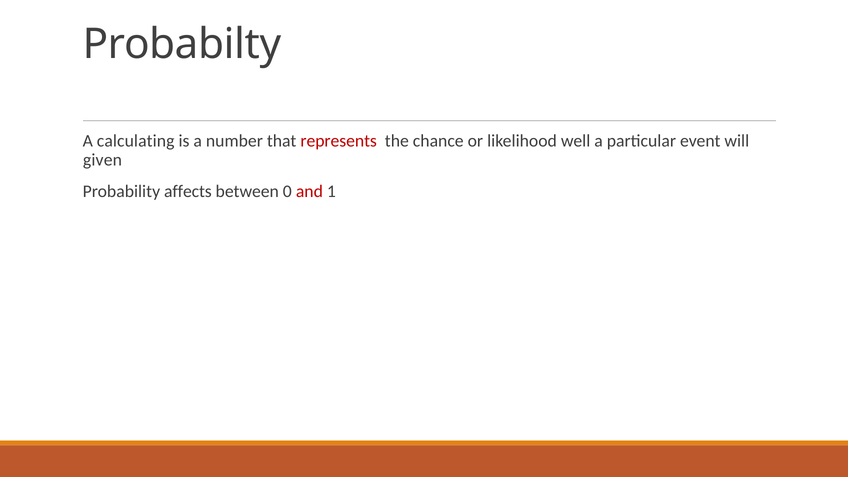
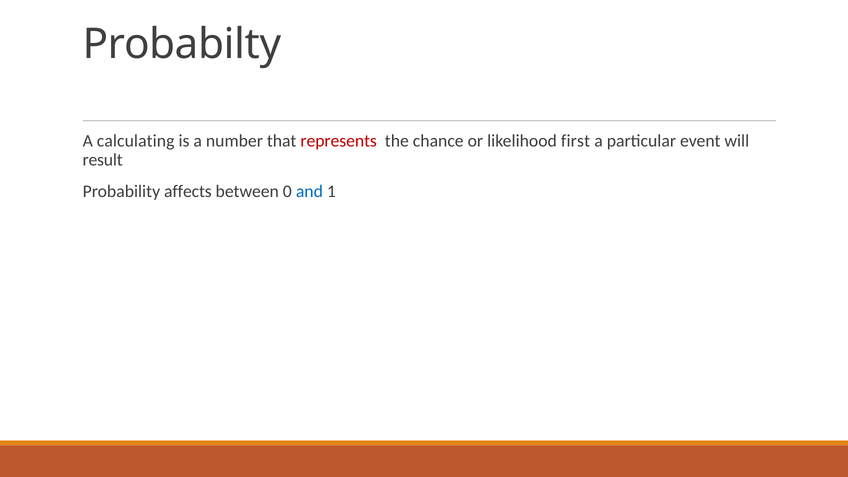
well: well -> first (575, 141)
given: given -> result (103, 160)
and colour: red -> blue (309, 192)
